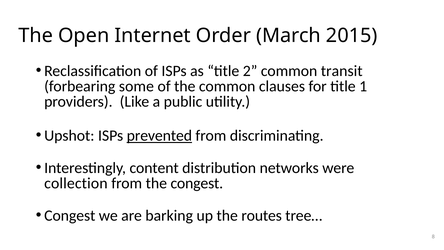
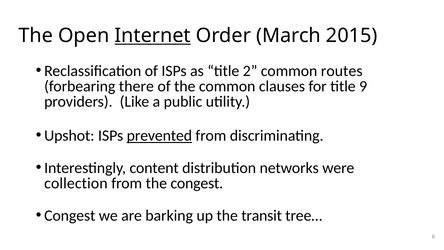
Internet underline: none -> present (153, 36)
transit: transit -> routes (342, 71)
some: some -> there (136, 86)
1: 1 -> 9 (363, 86)
routes: routes -> transit (262, 215)
